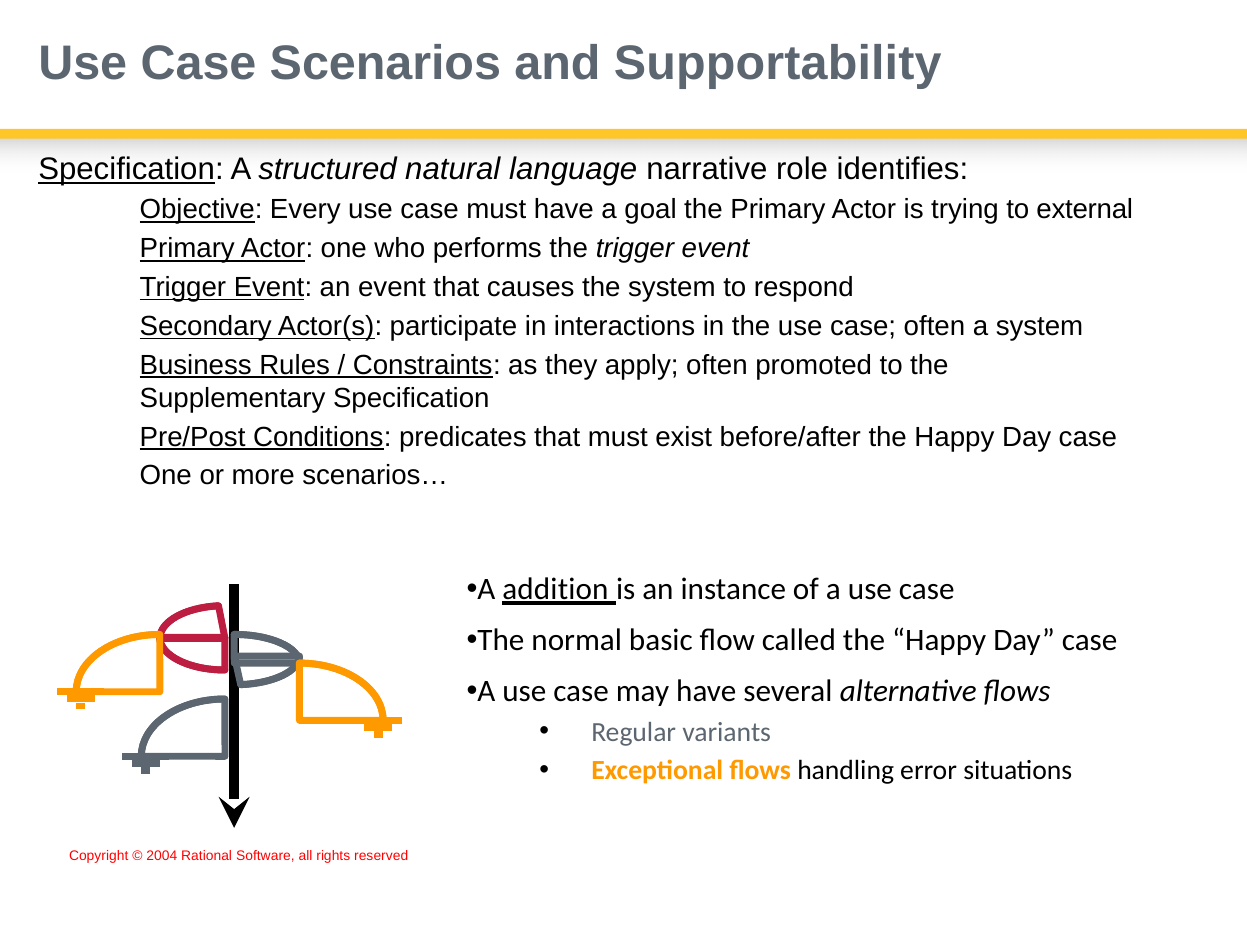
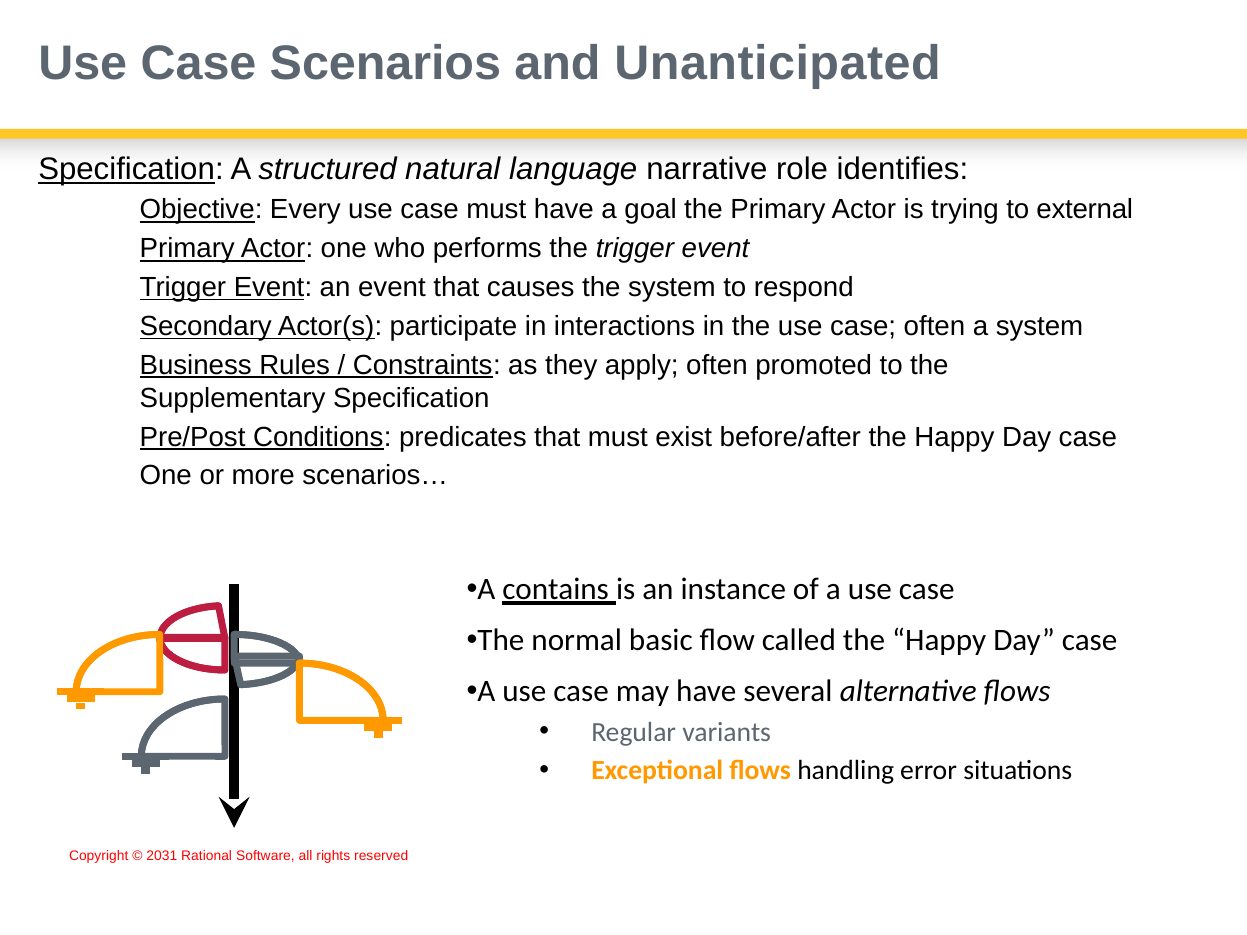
Supportability: Supportability -> Unanticipated (778, 63)
addition: addition -> contains (556, 590)
2004: 2004 -> 2031 (162, 856)
